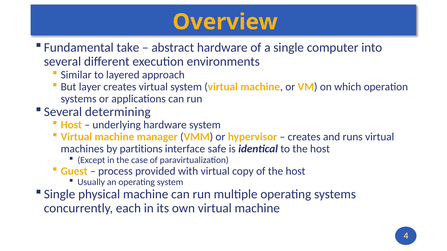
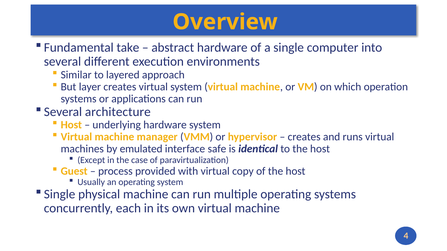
determining: determining -> architecture (118, 112)
partitions: partitions -> emulated (141, 149)
